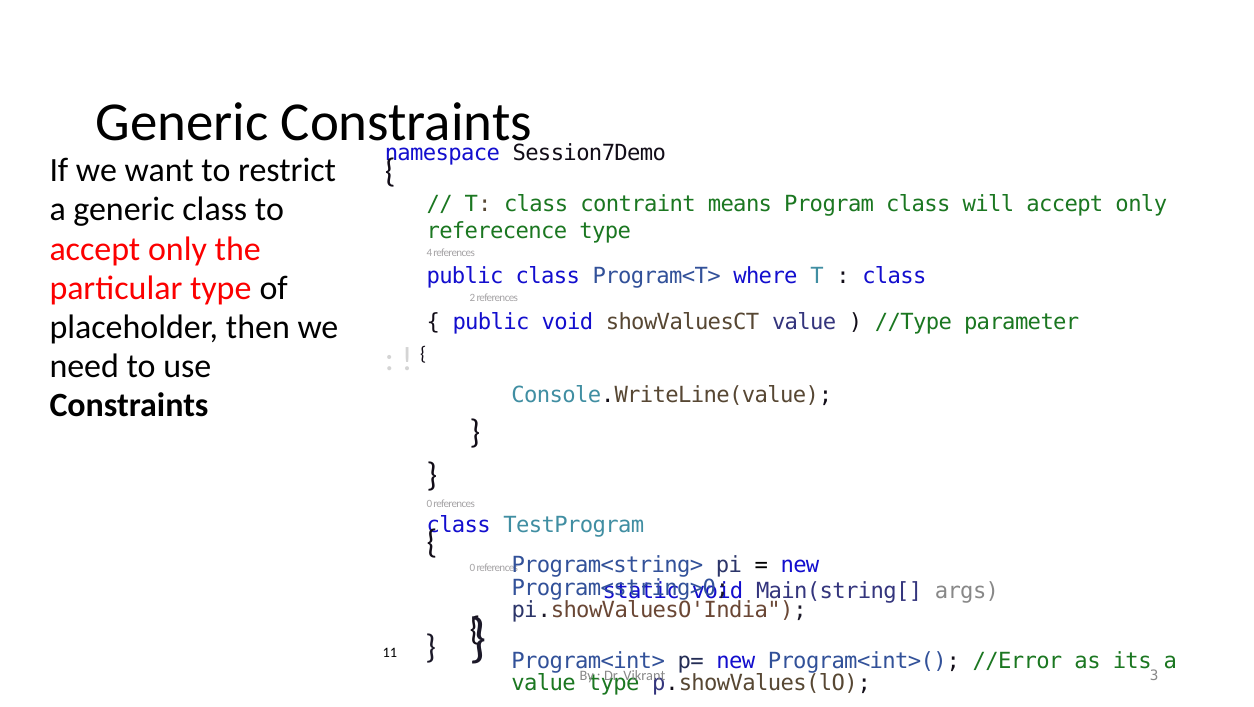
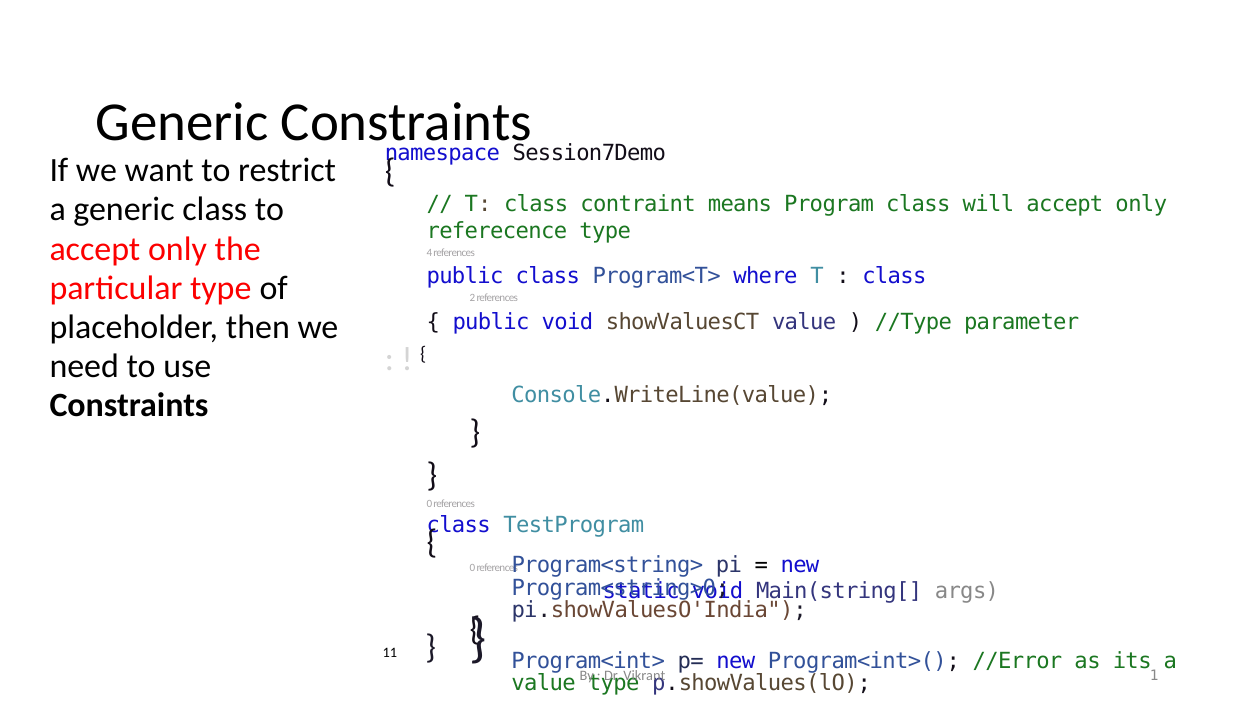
3: 3 -> 1 (1154, 676)
